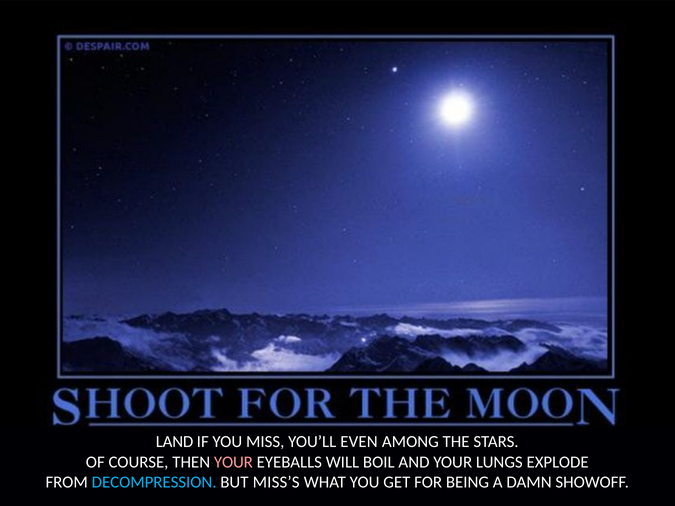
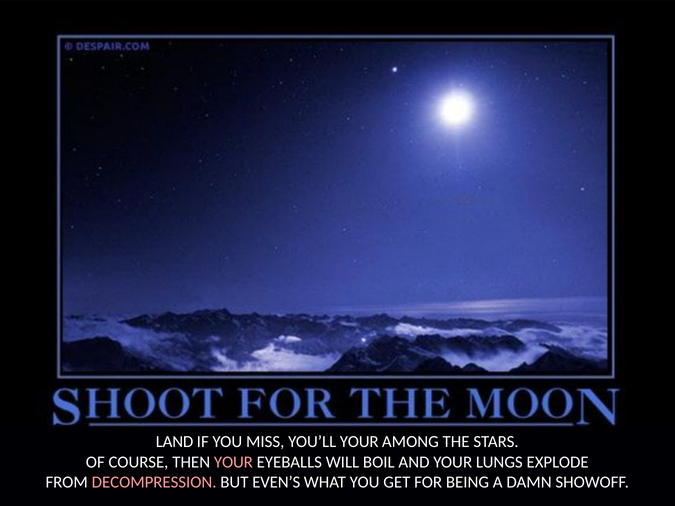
YOU’LL EVEN: EVEN -> YOUR (359, 442)
DECOMPRESSION colour: light blue -> pink (154, 483)
MISS’S: MISS’S -> EVEN’S (276, 483)
